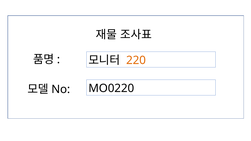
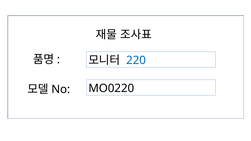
220 colour: orange -> blue (136, 60)
